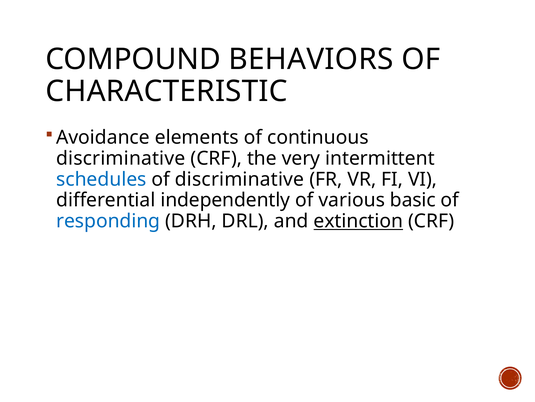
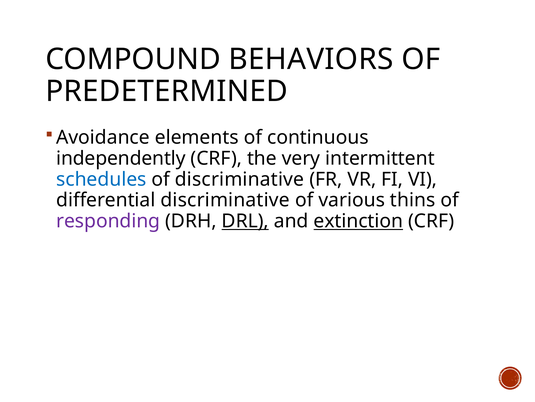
CHARACTERISTIC: CHARACTERISTIC -> PREDETERMINED (167, 91)
discriminative: discriminative -> independently (121, 158)
differential independently: independently -> discriminative (225, 200)
basic: basic -> thins (413, 200)
responding colour: blue -> purple (108, 221)
DRL underline: none -> present (245, 221)
